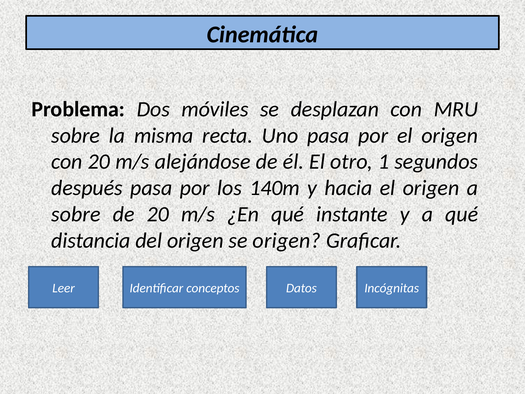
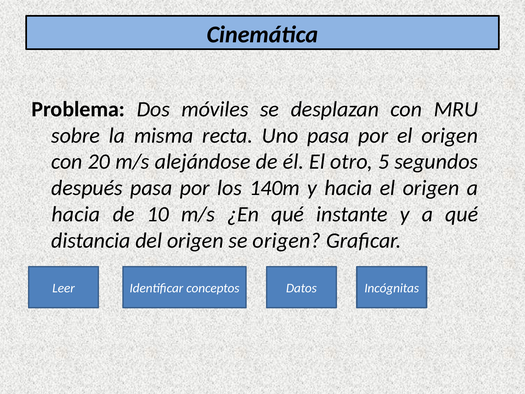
1: 1 -> 5 (384, 162)
sobre: sobre -> hacia (76, 214)
de 20: 20 -> 10 (158, 214)
